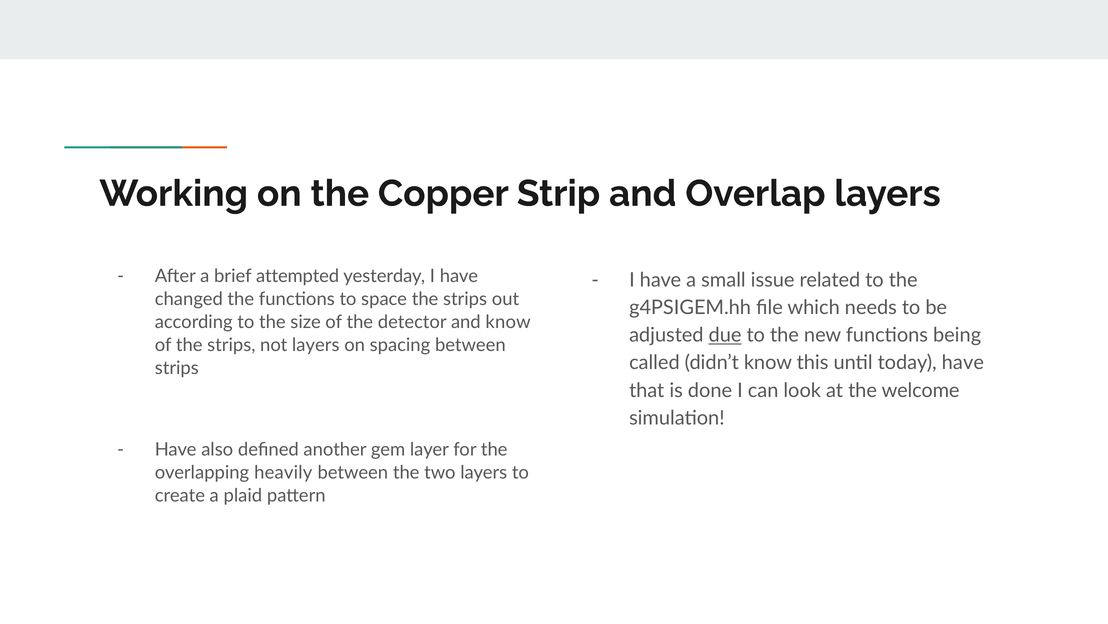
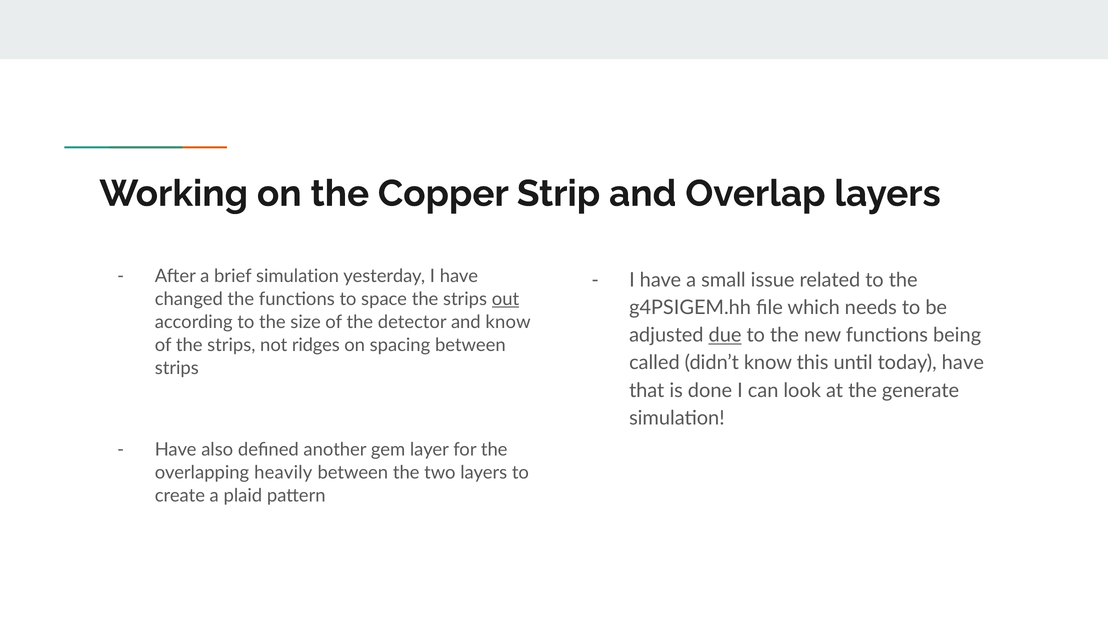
brief attempted: attempted -> simulation (298, 276)
out underline: none -> present (505, 299)
not layers: layers -> ridges (316, 345)
welcome: welcome -> generate (921, 390)
